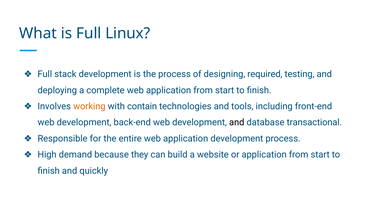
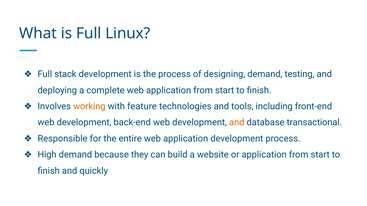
designing required: required -> demand (265, 74)
contain: contain -> feature (142, 107)
and colour: black -> orange (237, 123)
